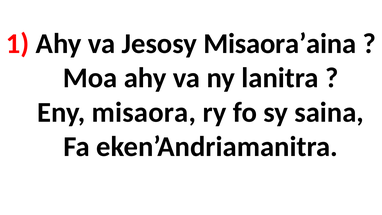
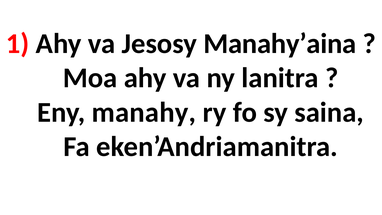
Misaora’aina: Misaora’aina -> Manahy’aina (280, 44)
misaora: misaora -> manahy (144, 112)
